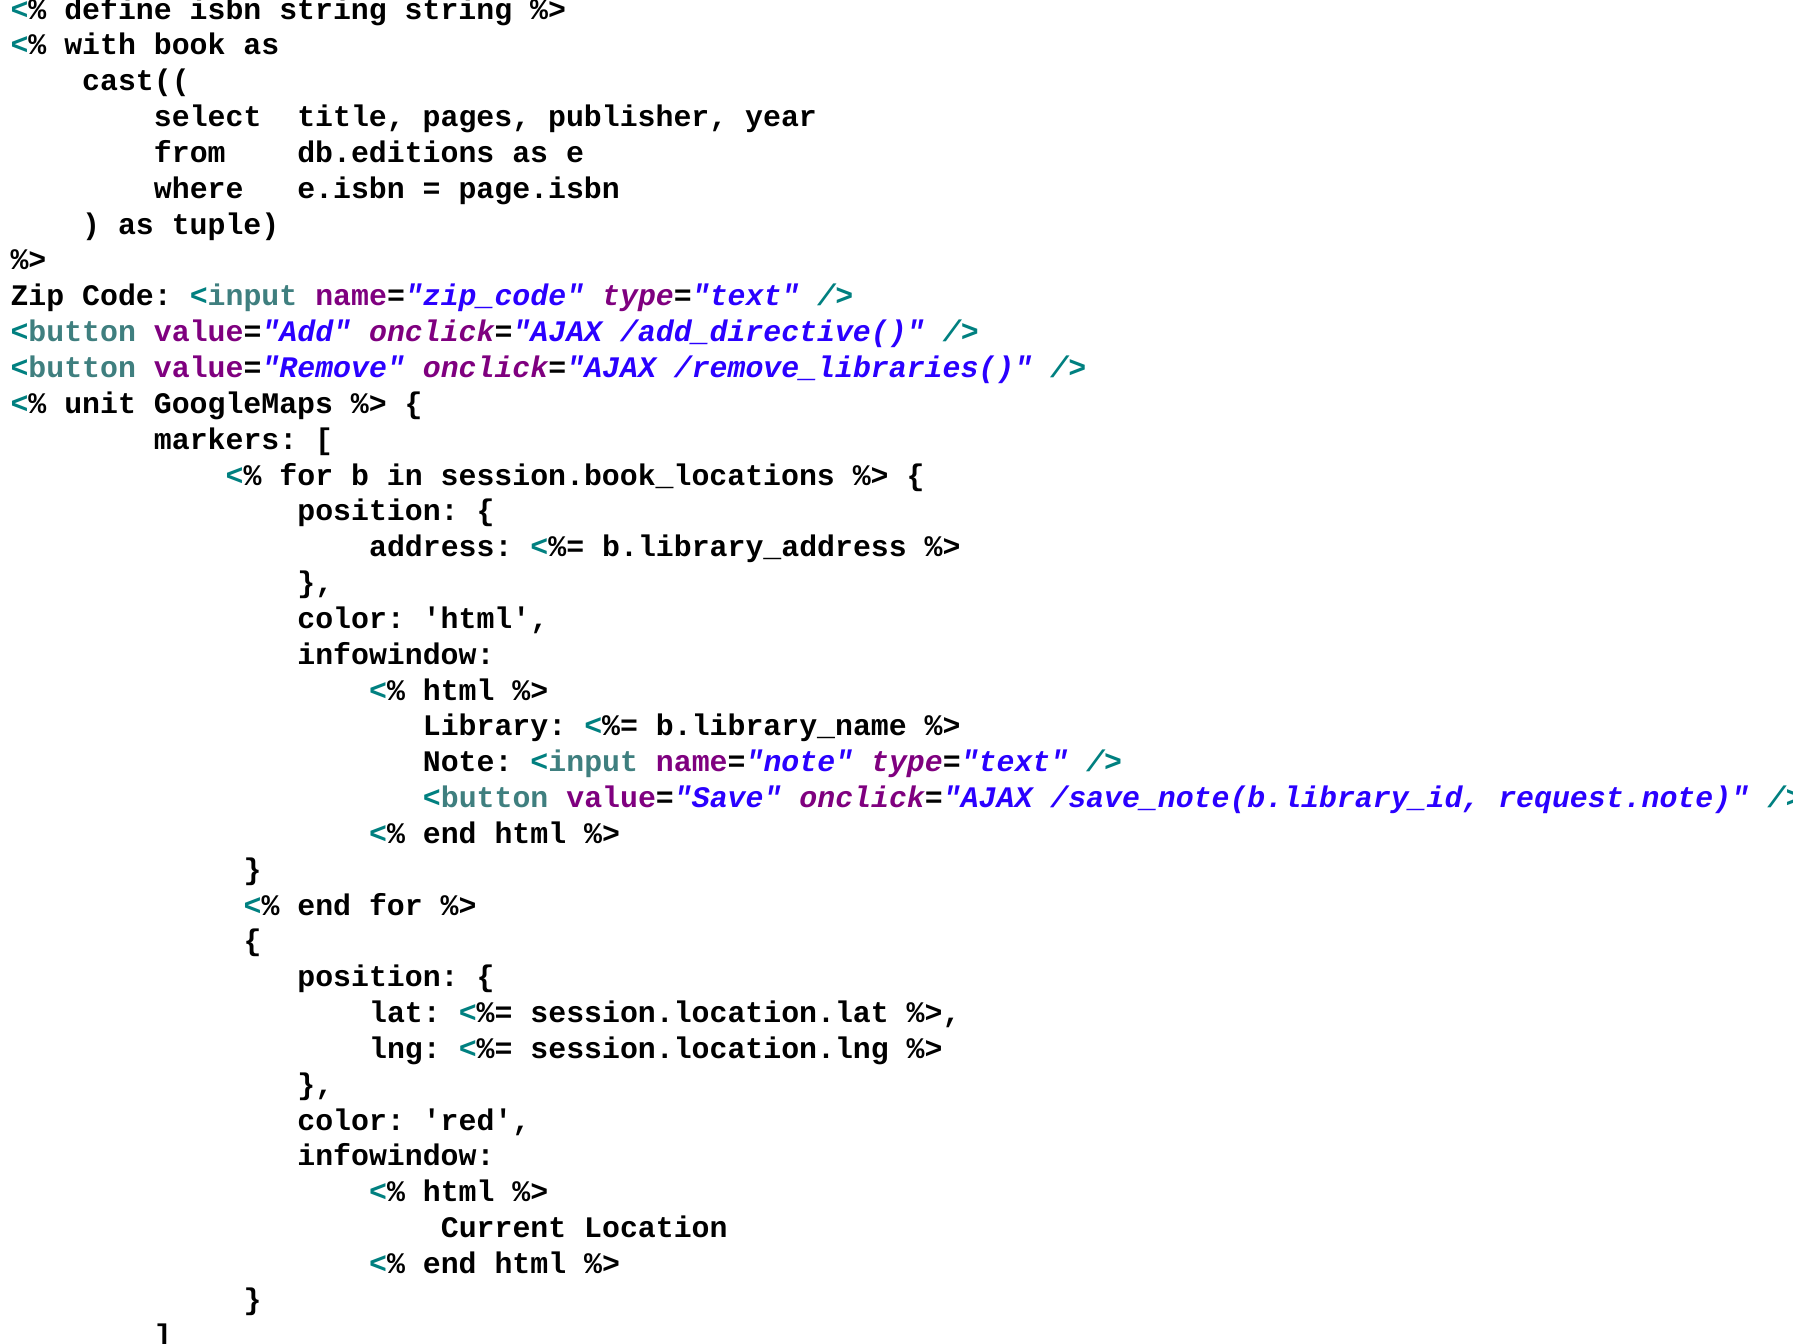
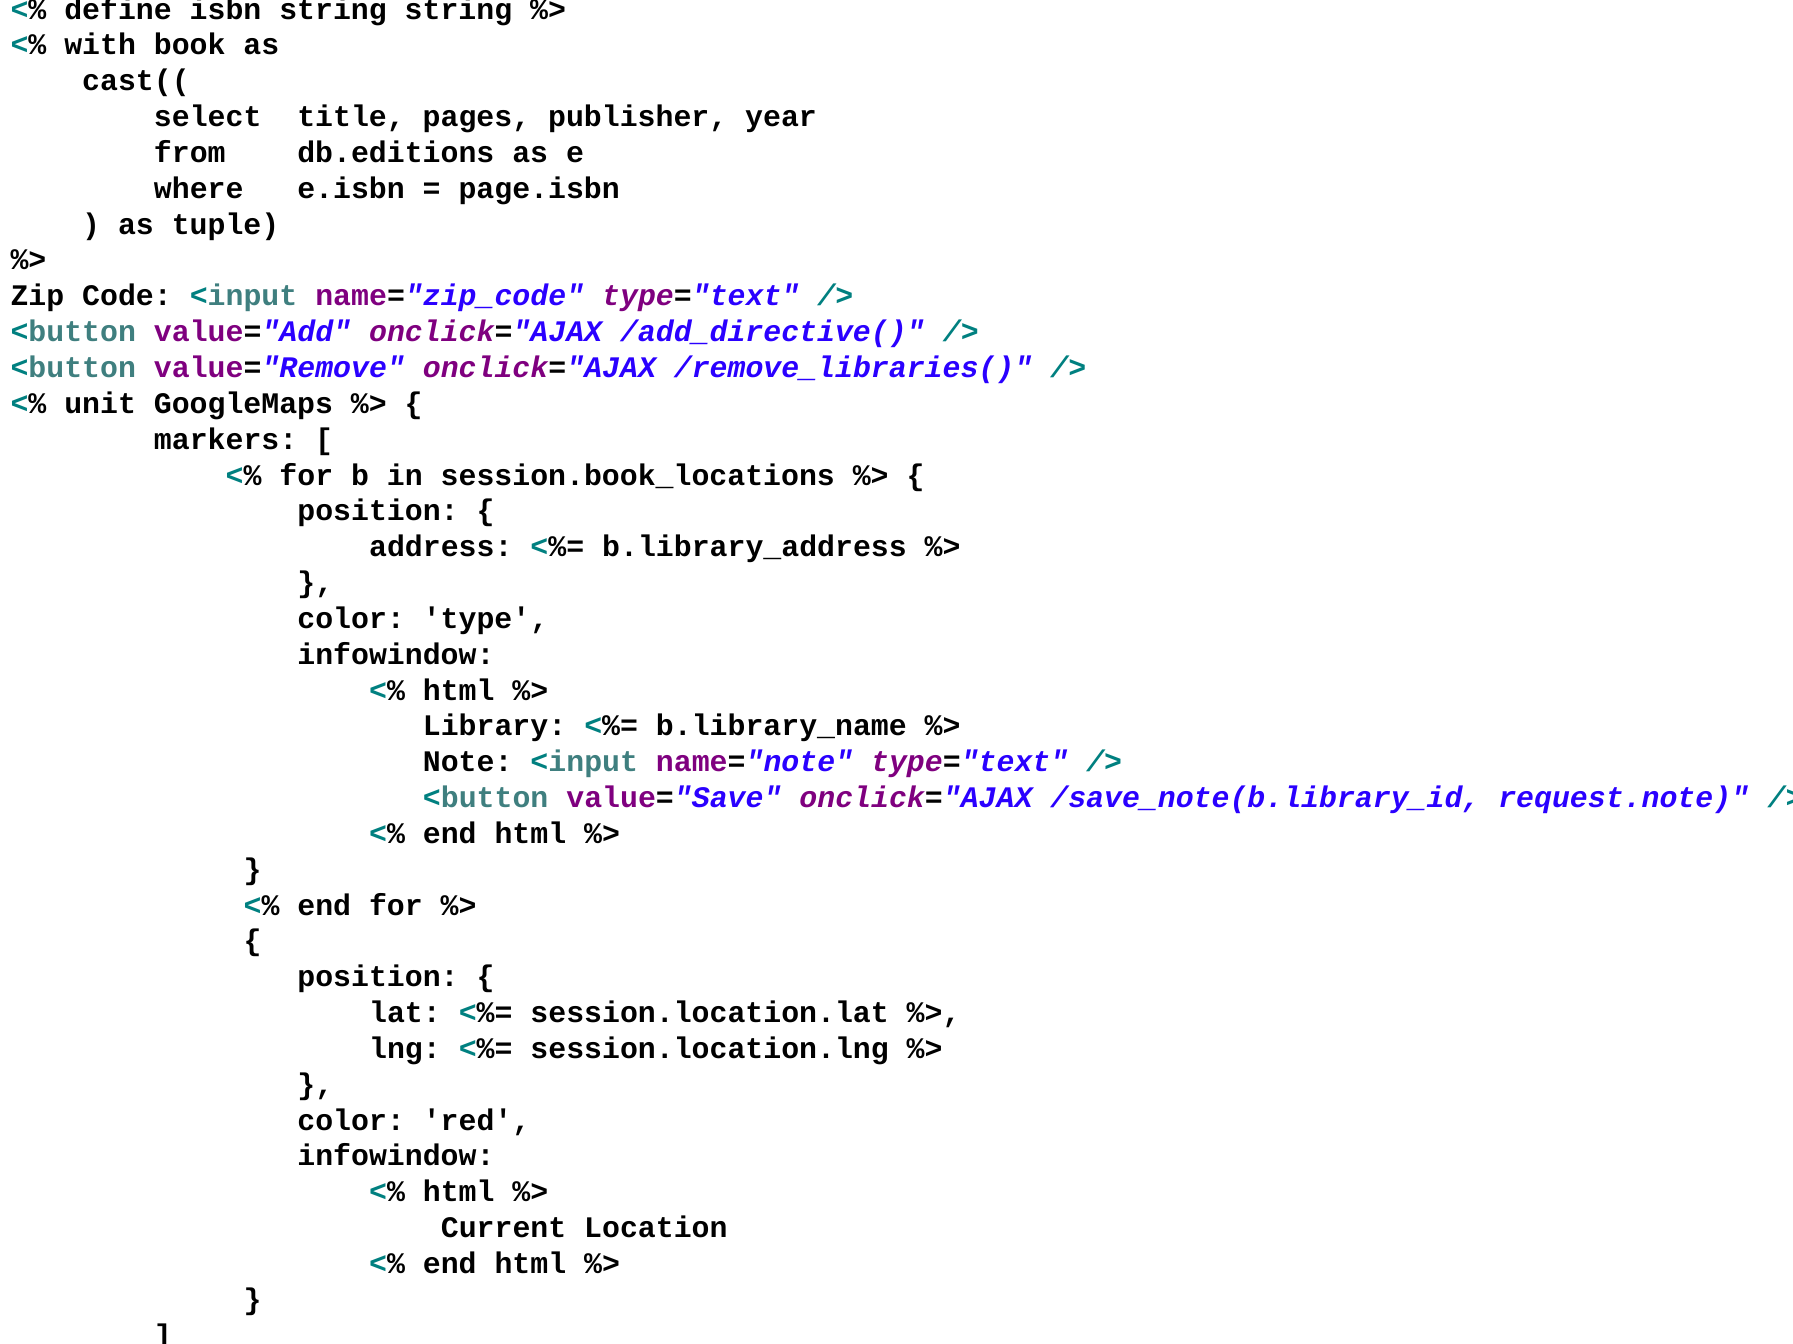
color html: html -> type (486, 619)
